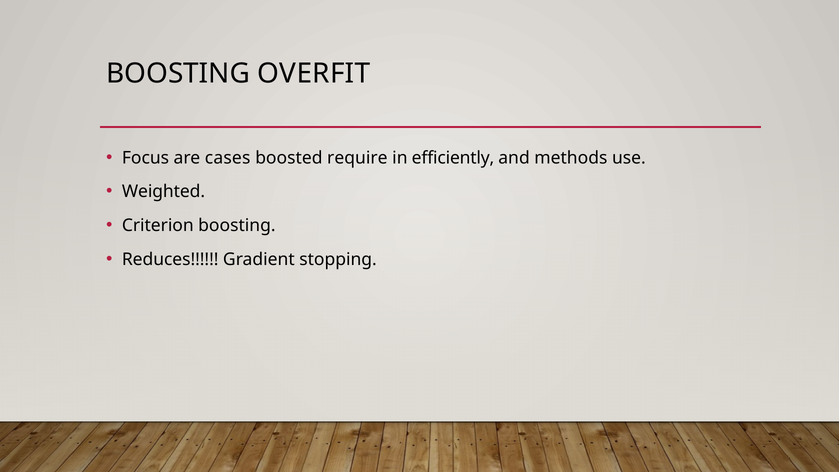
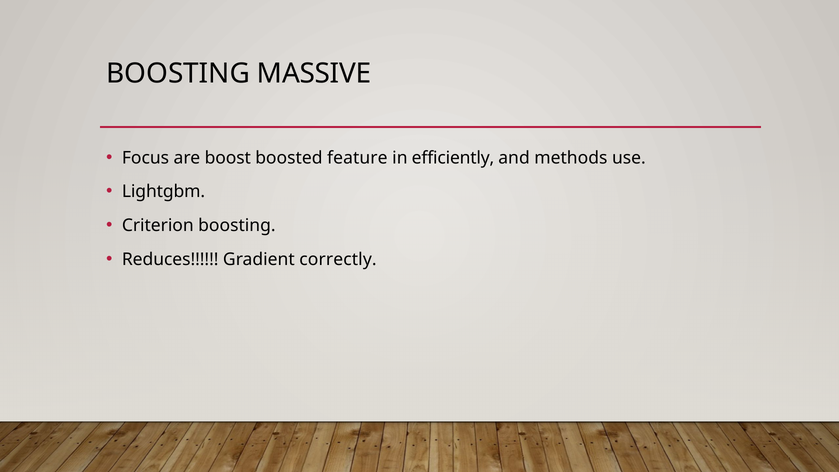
OVERFIT: OVERFIT -> MASSIVE (314, 73)
cases: cases -> boost (228, 158)
require: require -> feature (357, 158)
Weighted: Weighted -> Lightgbm (164, 192)
stopping: stopping -> correctly (338, 260)
